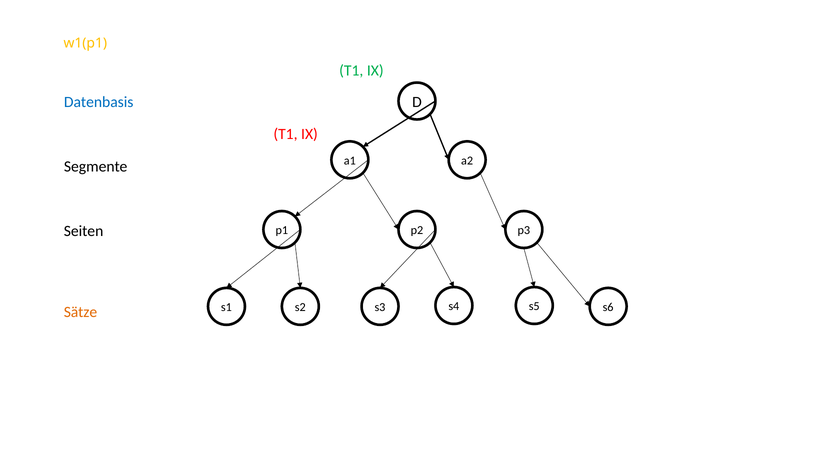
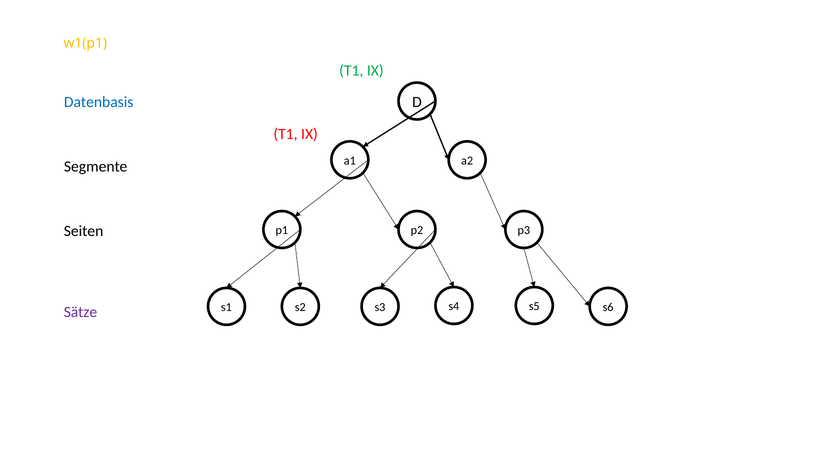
Sätze colour: orange -> purple (80, 312)
